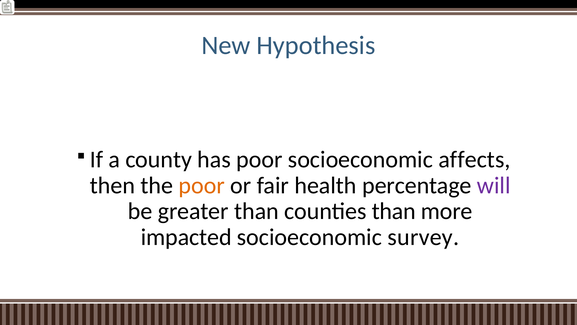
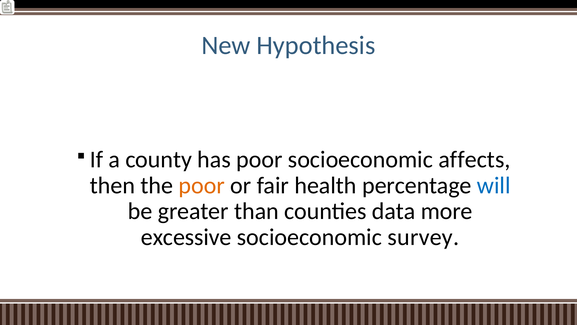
will colour: purple -> blue (494, 185)
counties than: than -> data (394, 211)
impacted: impacted -> excessive (186, 237)
